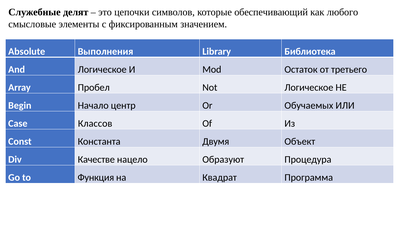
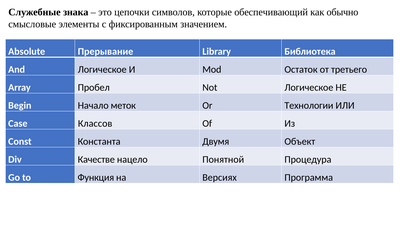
делят: делят -> знака (76, 12)
любого: любого -> обычно (342, 12)
Выполнения: Выполнения -> Прерывание (106, 51)
центр: центр -> меток (123, 105)
Обучаемых: Обучаемых -> Технологии (309, 105)
Образуют: Образуют -> Понятной (223, 159)
Квадрат: Квадрат -> Версиях (220, 178)
